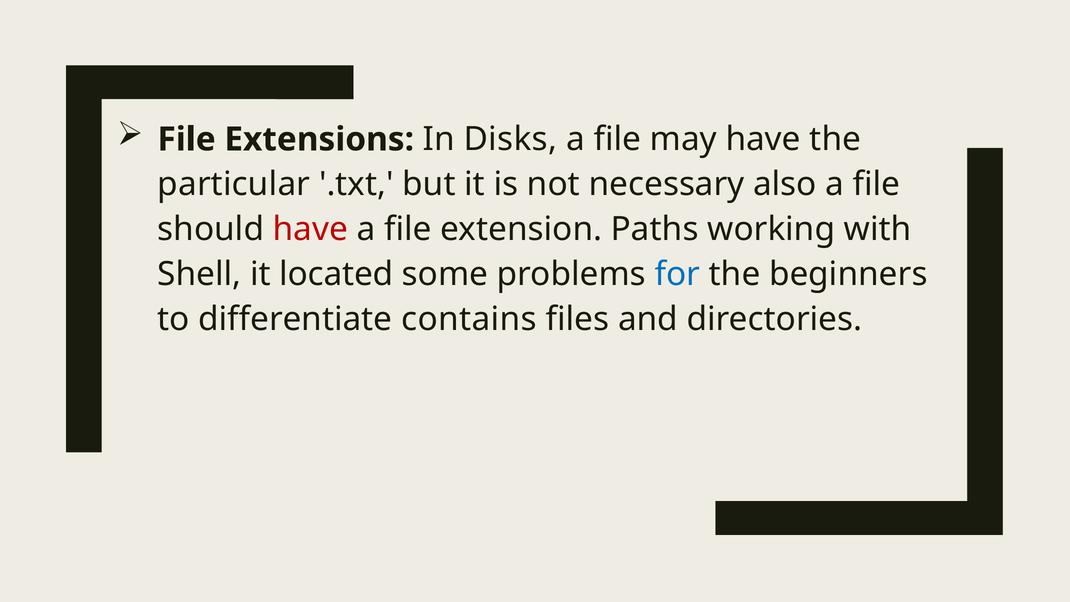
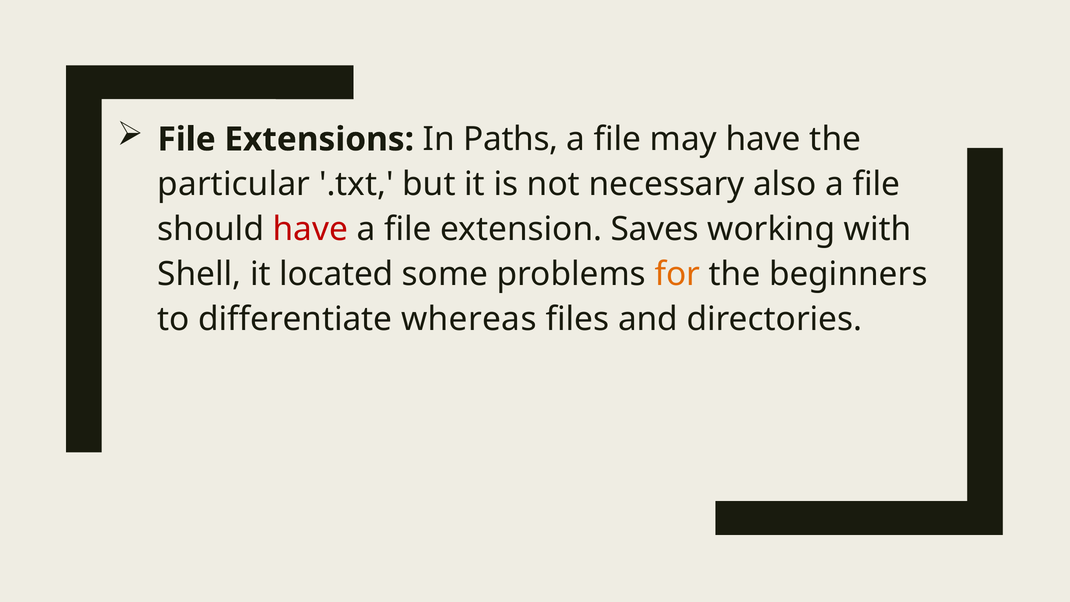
Disks: Disks -> Paths (511, 139)
Paths: Paths -> Saves (655, 229)
for colour: blue -> orange (677, 274)
contains: contains -> whereas (469, 319)
